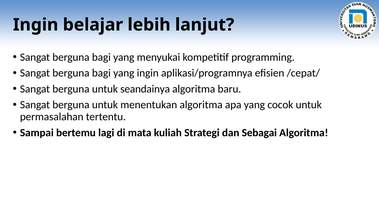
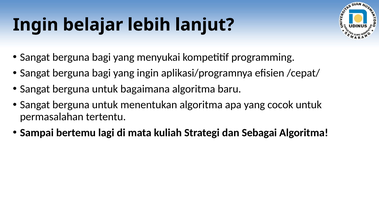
seandainya: seandainya -> bagaimana (145, 89)
